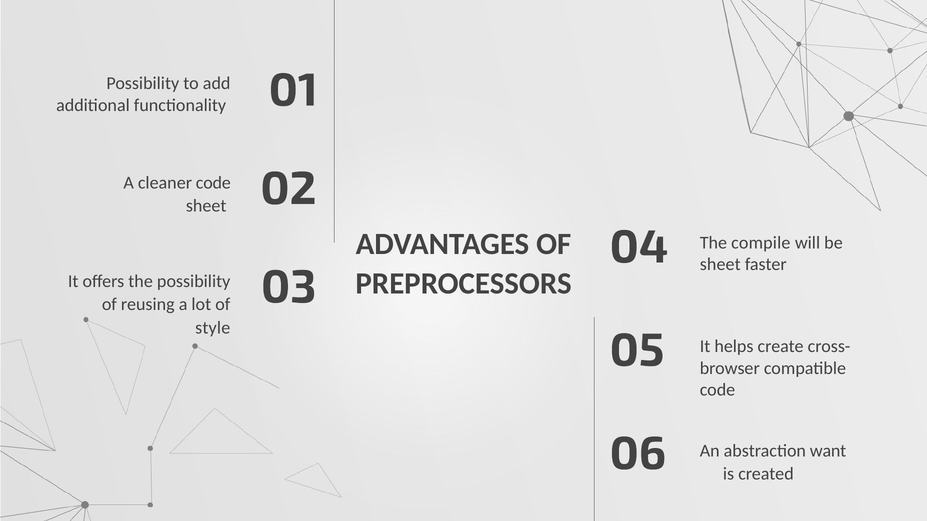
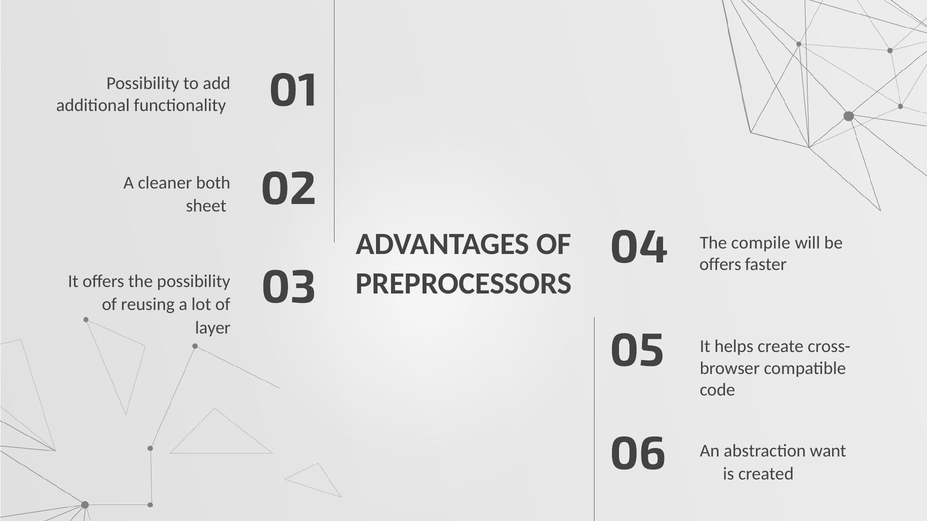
cleaner code: code -> both (213, 183)
sheet: sheet -> offers (720, 265)
style: style -> layer (213, 328)
